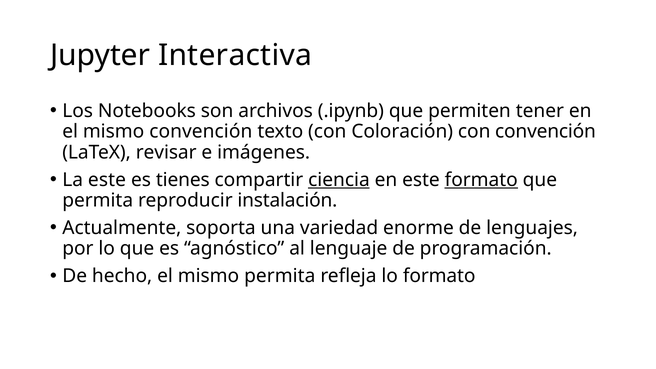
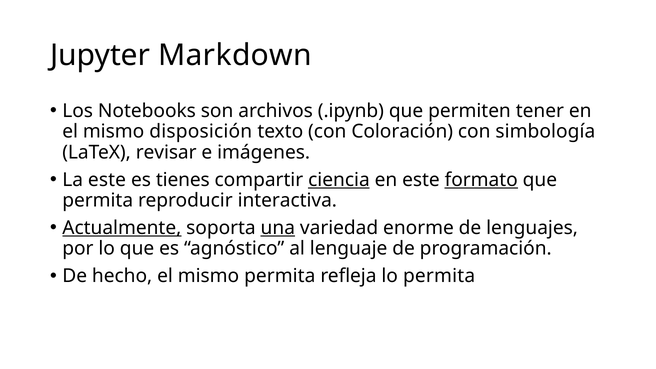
Interactiva: Interactiva -> Markdown (235, 55)
mismo convención: convención -> disposición (201, 132)
con convención: convención -> simbología (545, 132)
instalación: instalación -> interactiva (287, 200)
Actualmente underline: none -> present (122, 228)
una underline: none -> present (278, 228)
lo formato: formato -> permita (439, 276)
